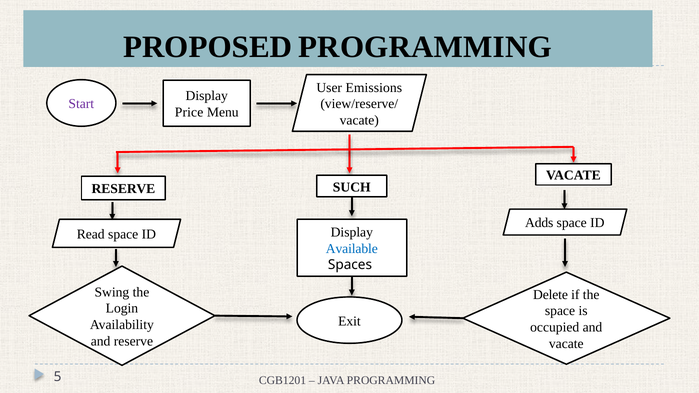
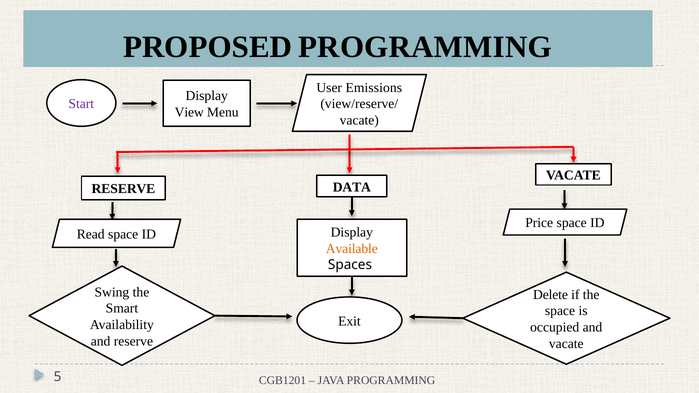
Price: Price -> View (189, 112)
SUCH: SUCH -> DATA (352, 187)
Adds: Adds -> Price (539, 223)
Available colour: blue -> orange (352, 249)
Login: Login -> Smart (122, 309)
